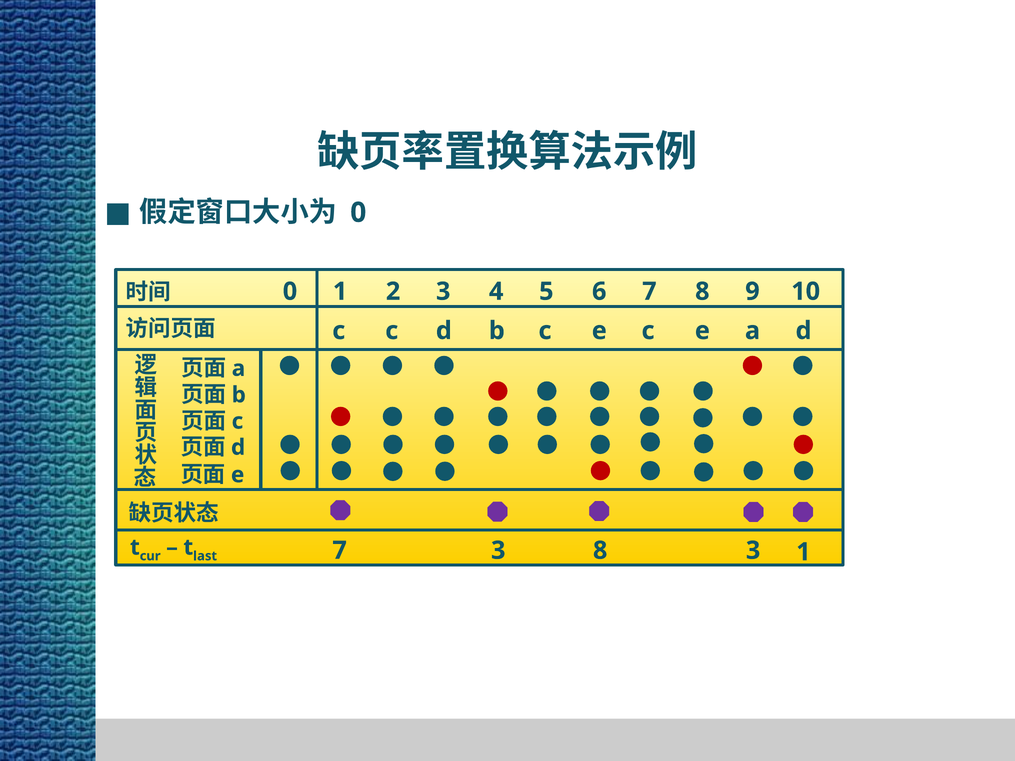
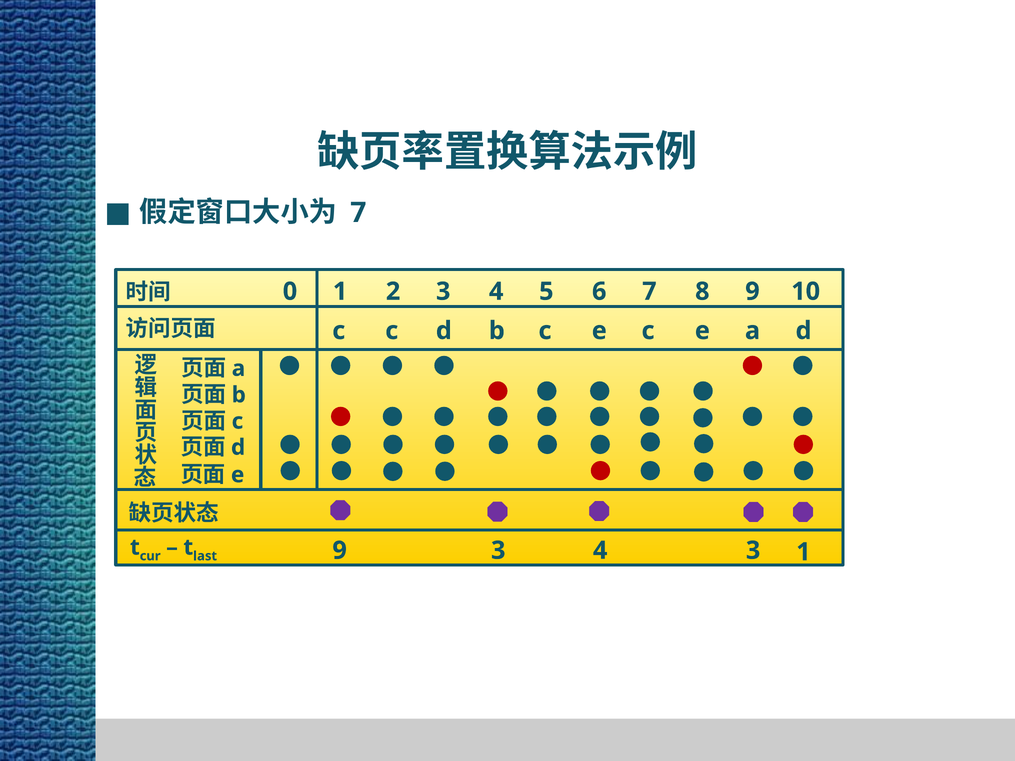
0: 0 -> 7 (358, 213)
7: 7 -> 9 (340, 551)
3 8: 8 -> 4 (600, 551)
